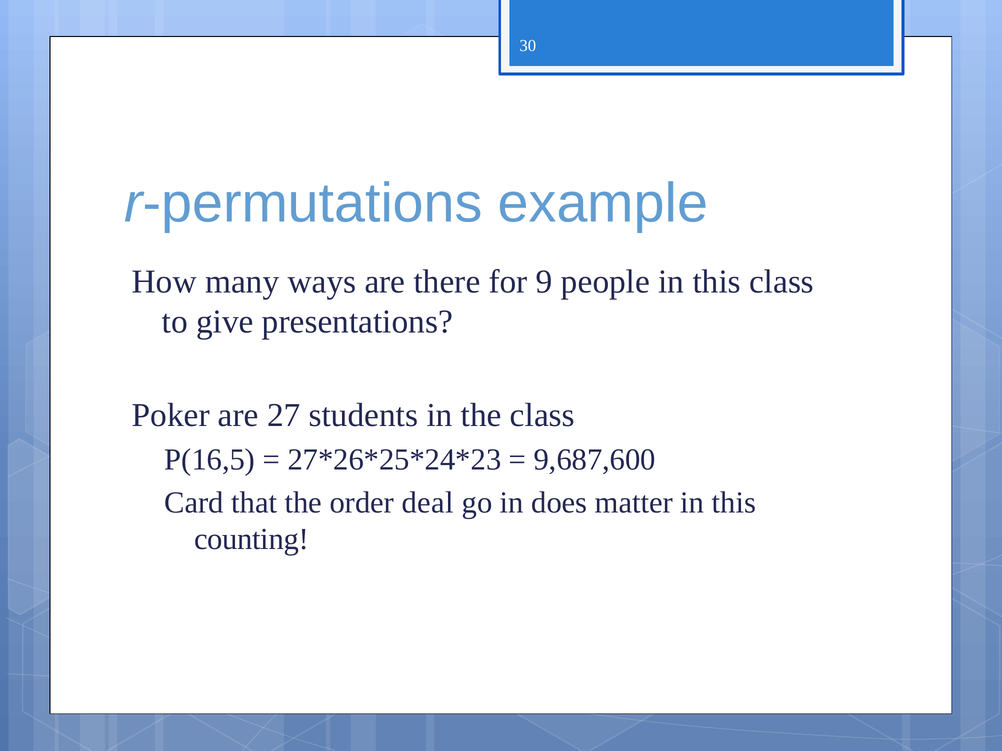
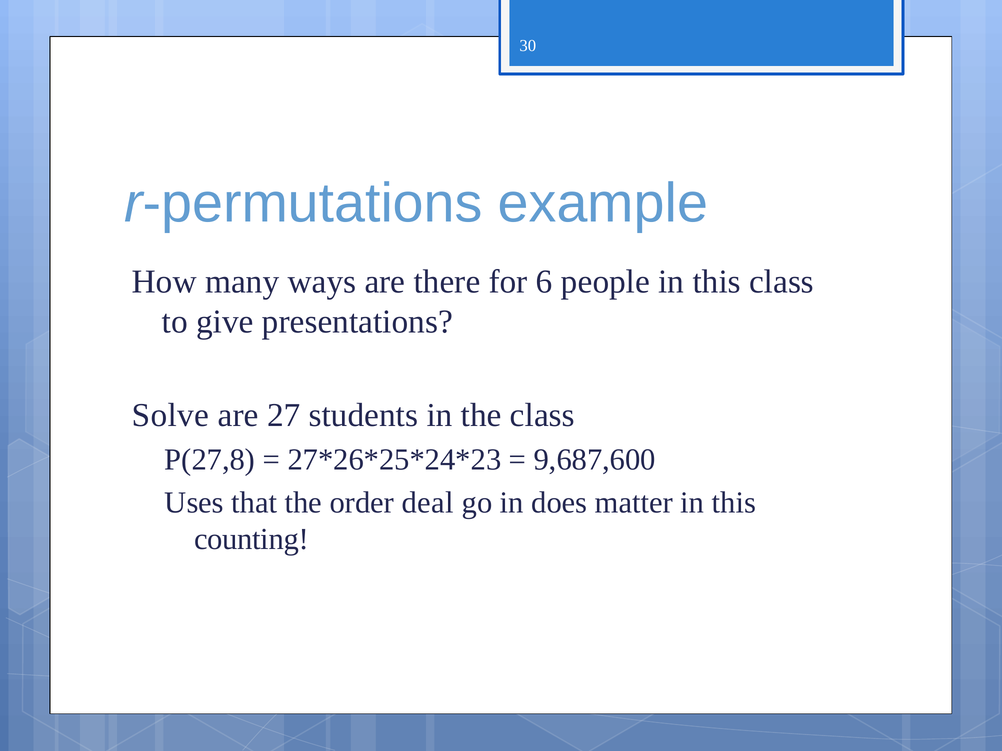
9: 9 -> 6 (544, 282)
Poker: Poker -> Solve (171, 416)
P(16,5: P(16,5 -> P(27,8 (210, 460)
Card: Card -> Uses (194, 503)
